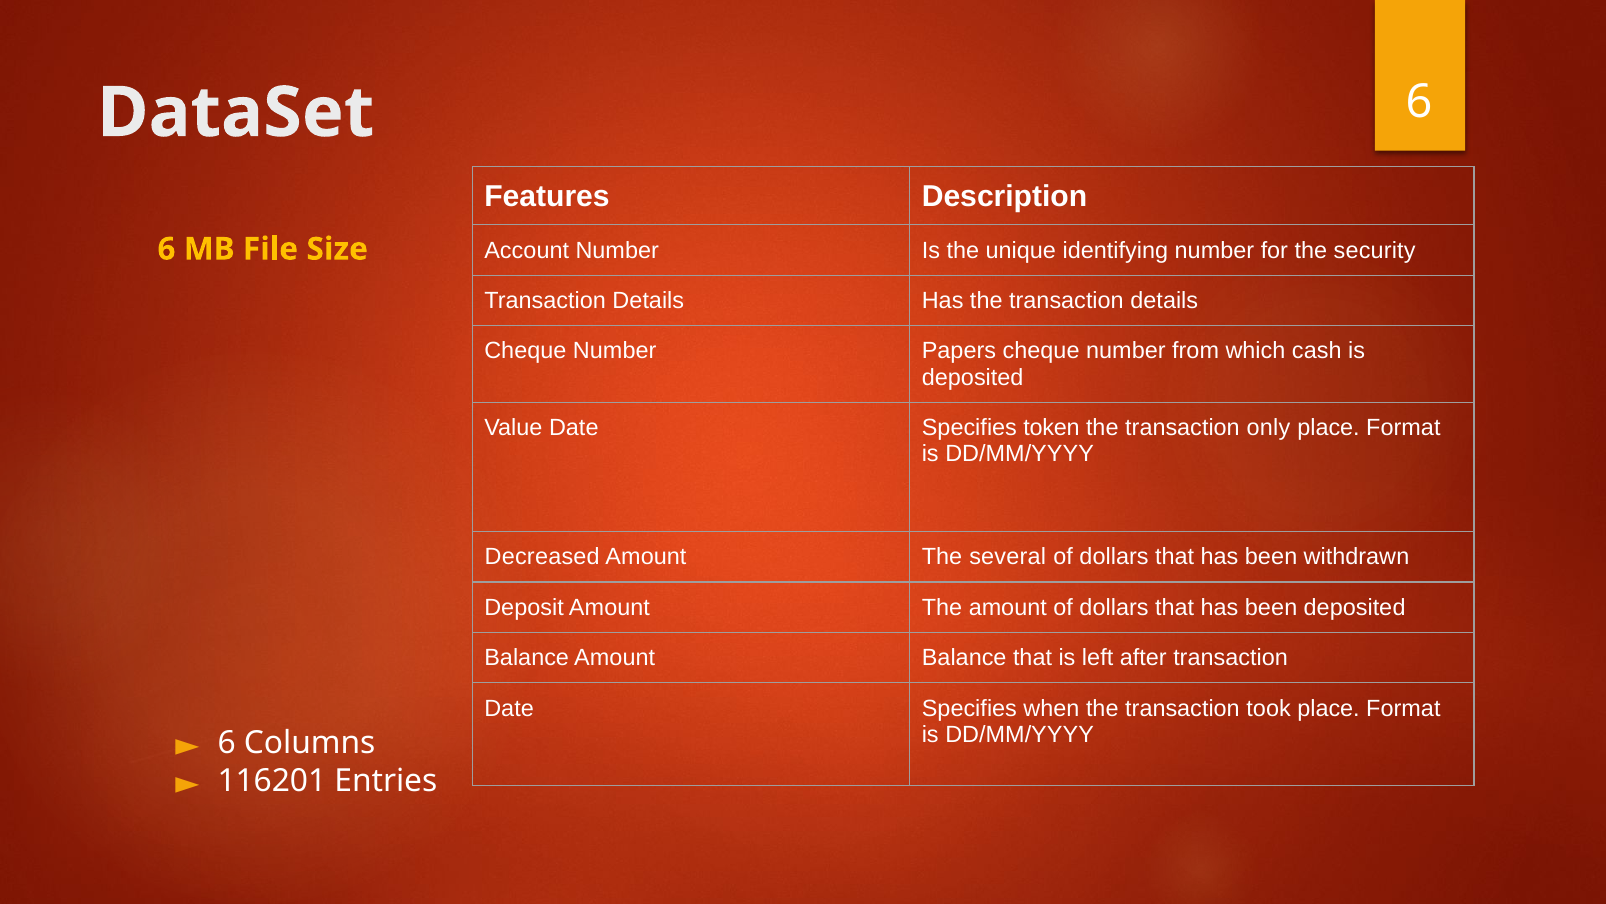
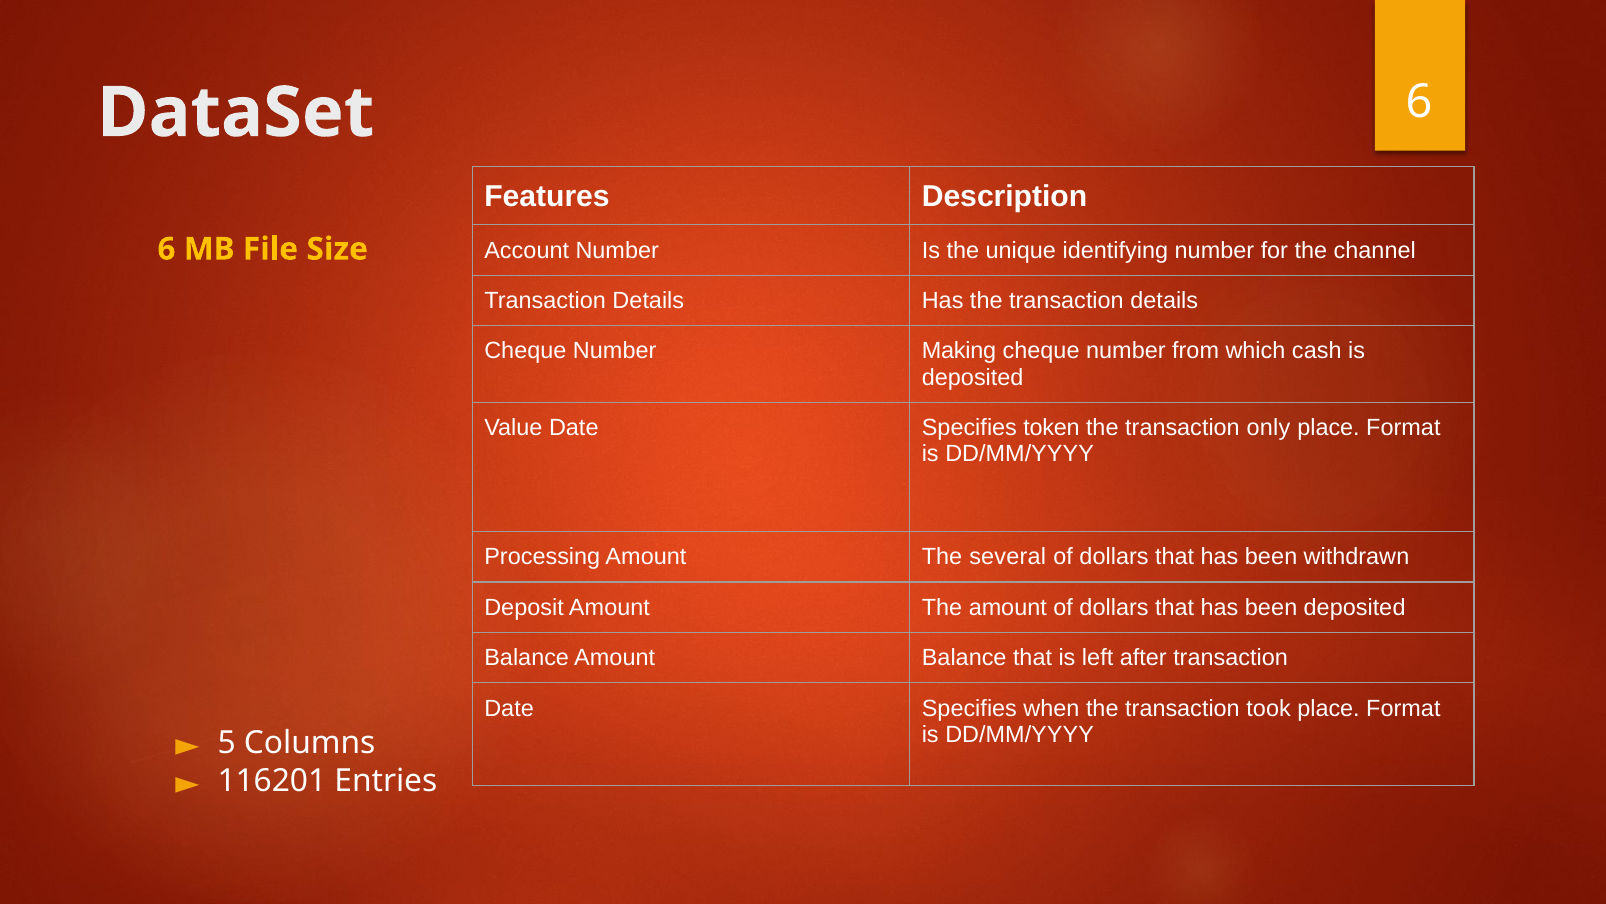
security: security -> channel (1375, 250)
Papers: Papers -> Making (959, 351)
Decreased: Decreased -> Processing (542, 557)
6: 6 -> 5 (227, 743)
